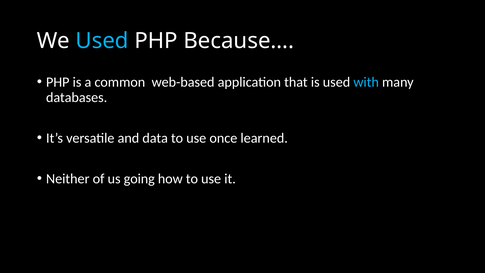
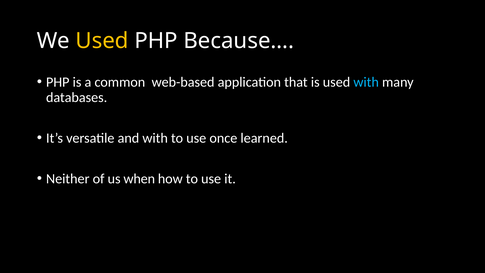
Used colour: light blue -> yellow (102, 41)
and data: data -> with (155, 138)
going: going -> when (139, 179)
